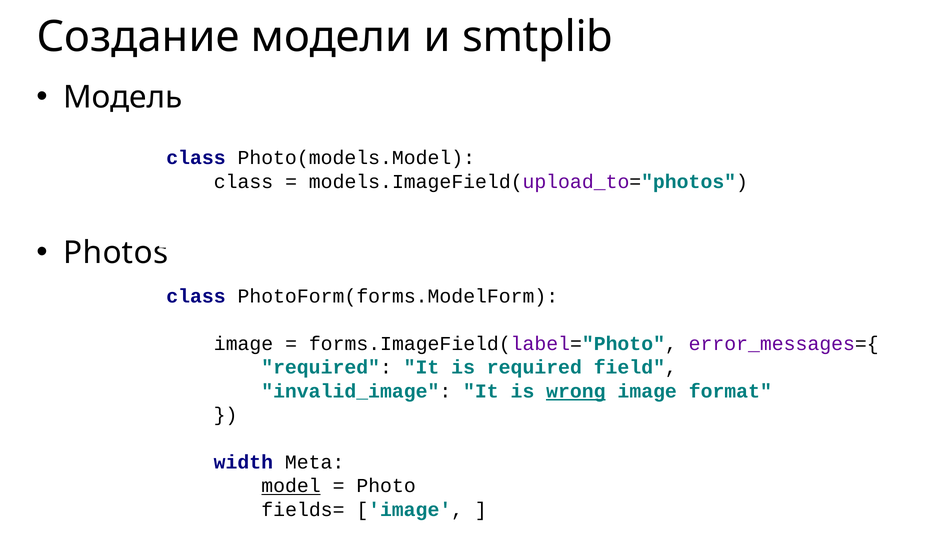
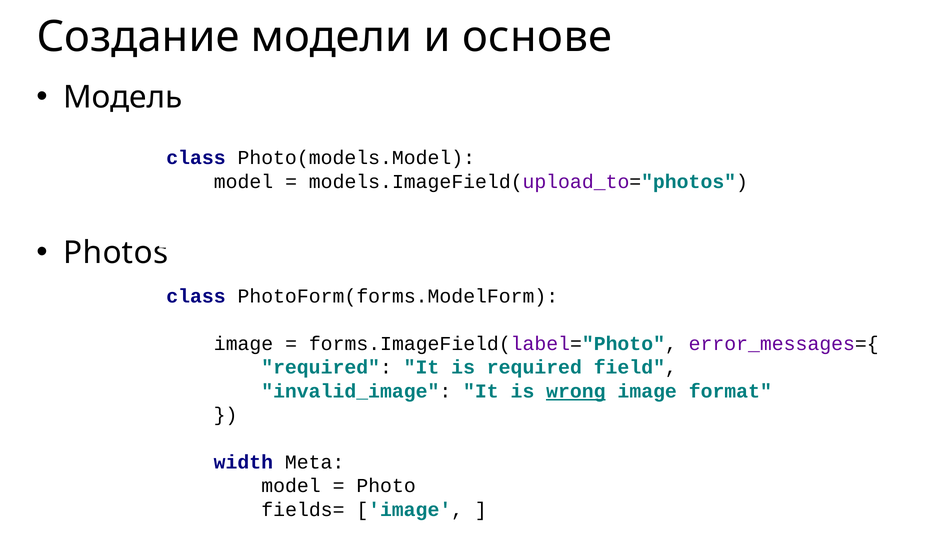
smtplib: smtplib -> основе (537, 37)
class: class -> model (243, 182)
model underline: present -> none (291, 486)
